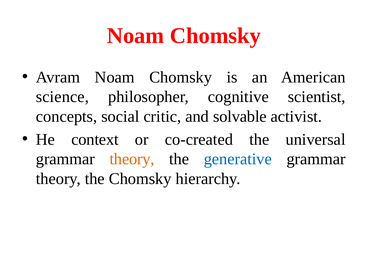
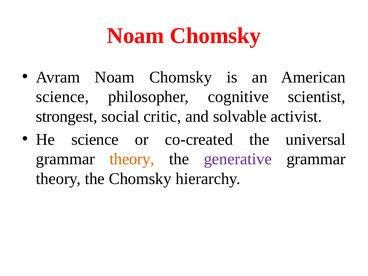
concepts: concepts -> strongest (67, 116)
He context: context -> science (95, 139)
generative colour: blue -> purple (238, 159)
